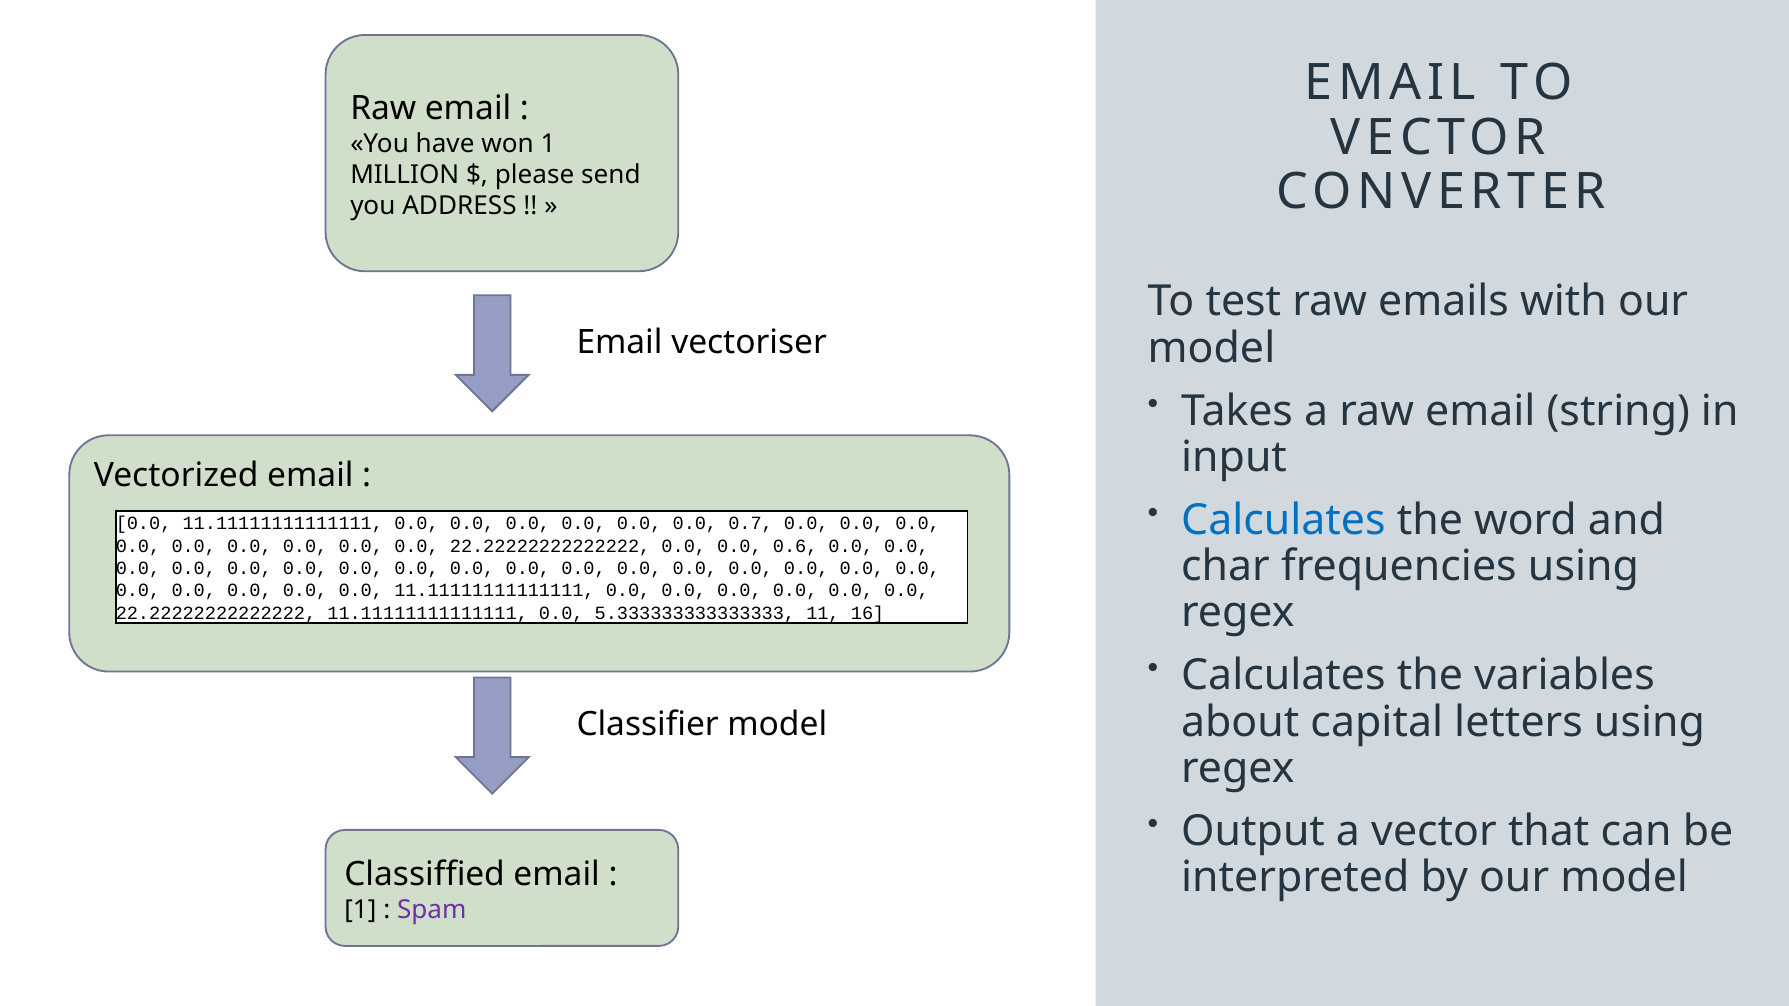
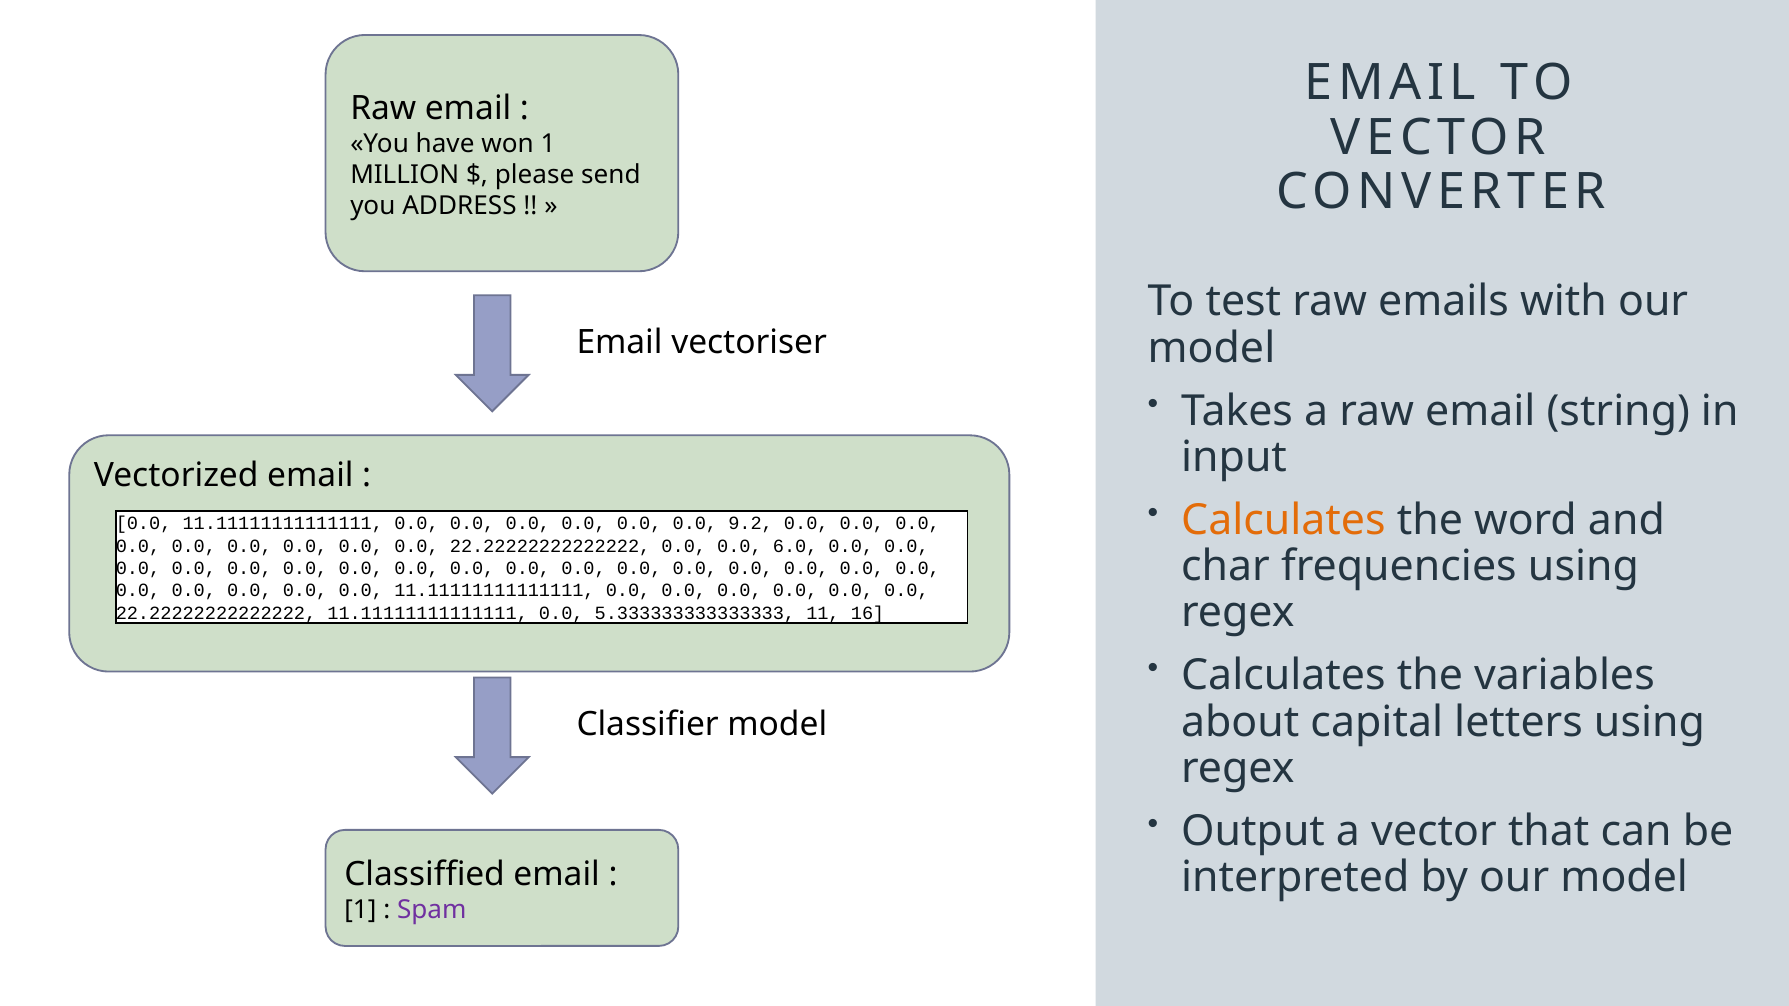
Calculates colour: blue -> orange (1283, 520)
0.7: 0.7 -> 9.2 (751, 524)
0.6: 0.6 -> 6.0 (795, 546)
